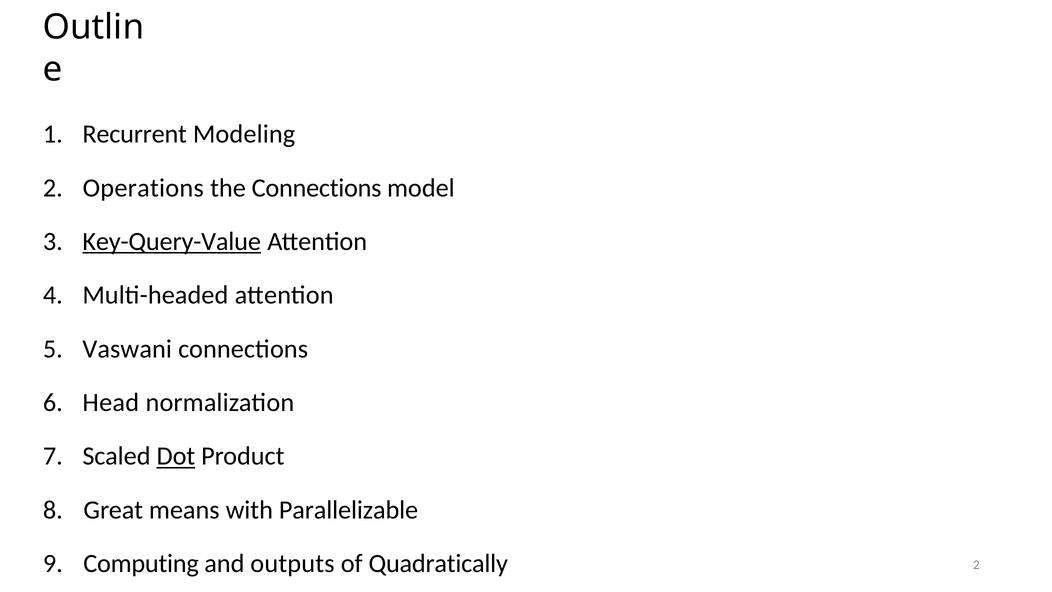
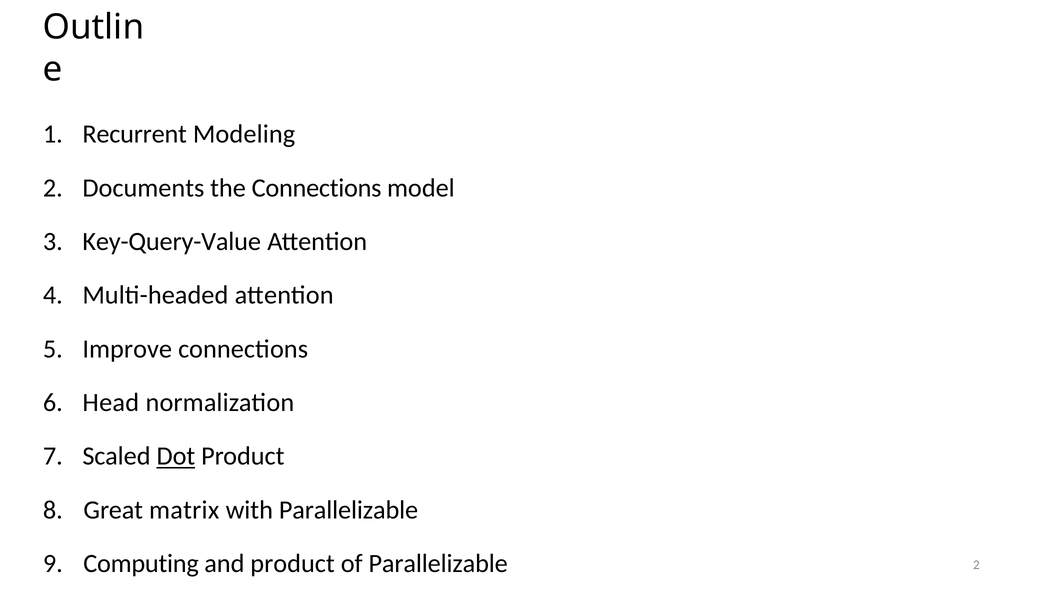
Operations: Operations -> Documents (143, 188)
Key-Query-Value underline: present -> none (172, 242)
Vaswani: Vaswani -> Improve (127, 349)
means: means -> matrix (184, 510)
and outputs: outputs -> product (293, 563)
of Quadratically: Quadratically -> Parallelizable (438, 563)
